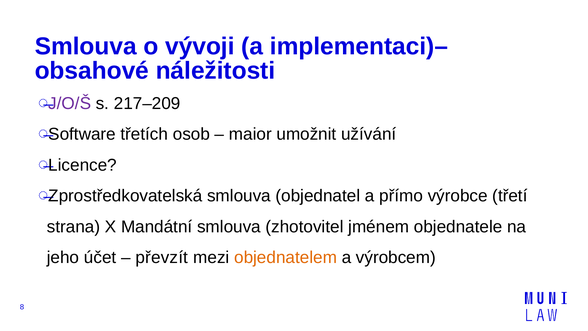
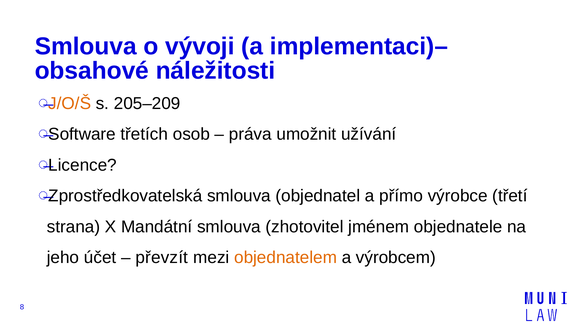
J/O/Š colour: purple -> orange (70, 103)
217–209: 217–209 -> 205–209 (147, 103)
maior: maior -> práva (250, 134)
